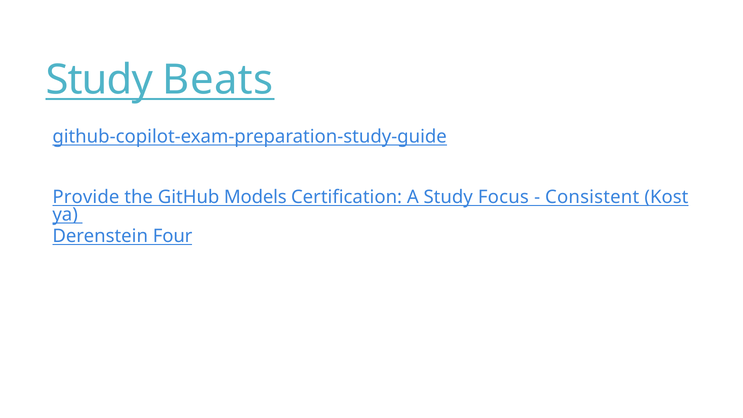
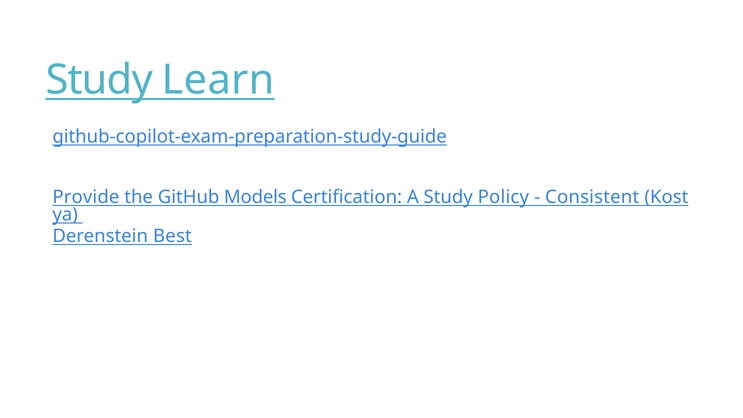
Beats: Beats -> Learn (218, 80)
Focus: Focus -> Policy (503, 197)
Four: Four -> Best (172, 236)
